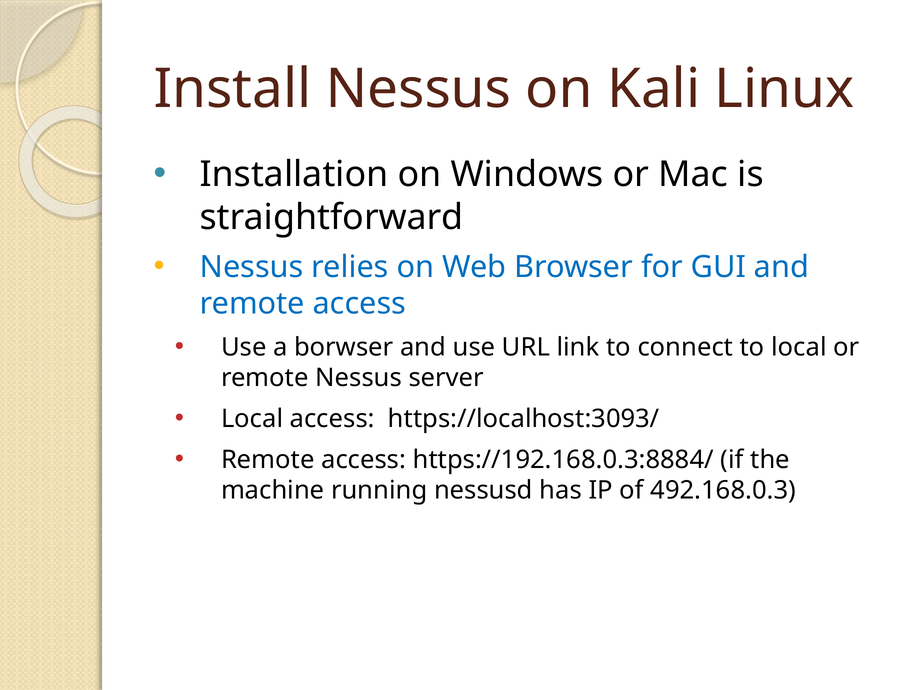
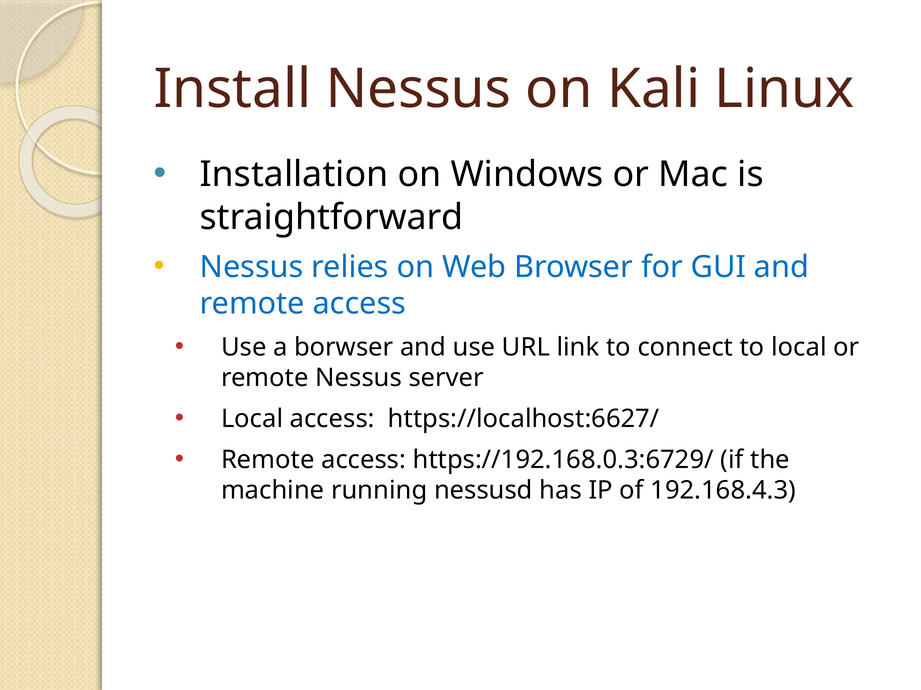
https://localhost:3093/: https://localhost:3093/ -> https://localhost:6627/ (524, 419)
https://192.168.0.3:8884/: https://192.168.0.3:8884/ -> https://192.168.0.3:6729/ (563, 460)
492.168.0.3: 492.168.0.3 -> 192.168.4.3 (723, 491)
